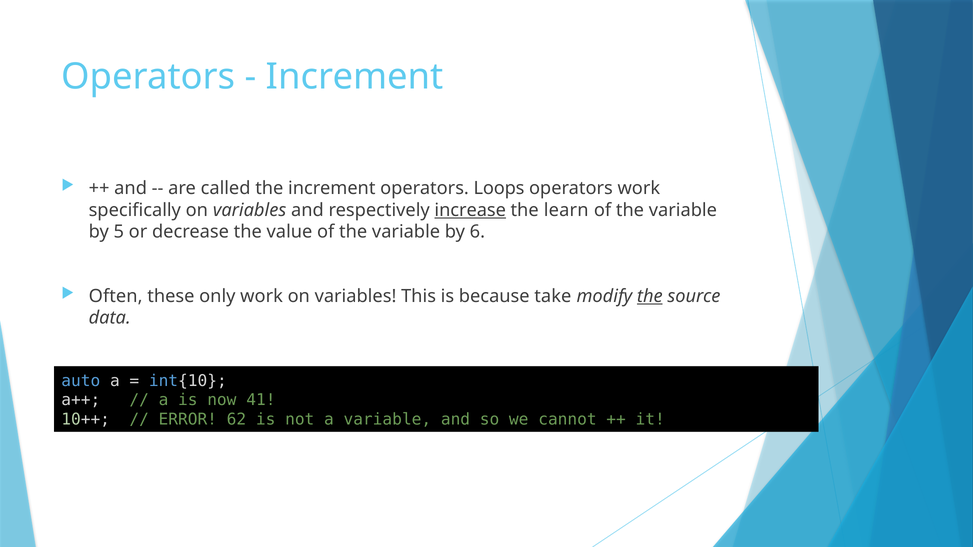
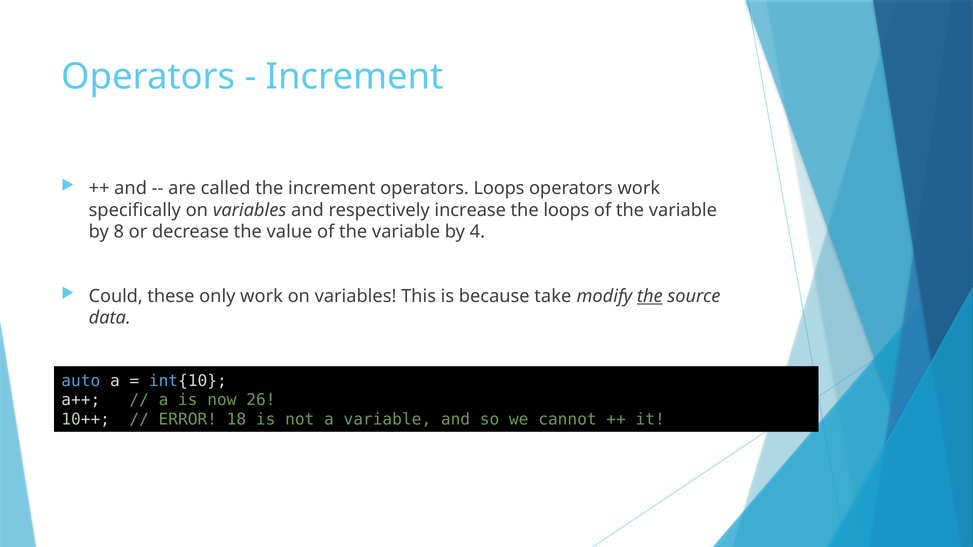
increase underline: present -> none (470, 210)
the learn: learn -> loops (566, 210)
5: 5 -> 8 (119, 232)
6: 6 -> 4 (477, 232)
Often: Often -> Could (116, 296)
41: 41 -> 26 (261, 400)
62: 62 -> 18 (236, 420)
